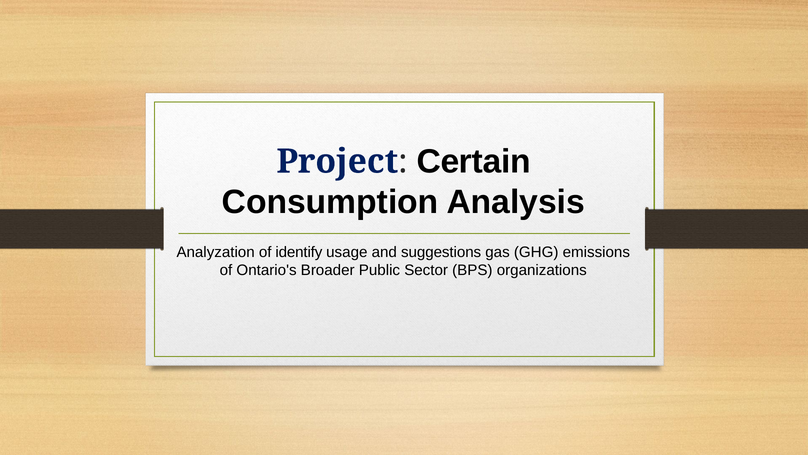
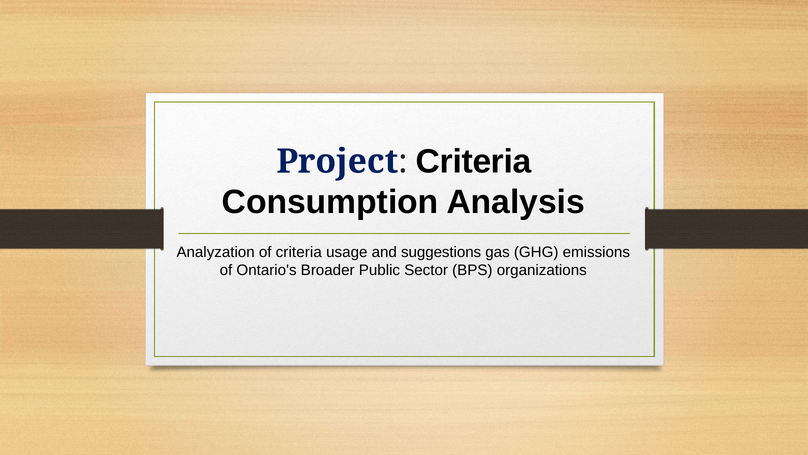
Project Certain: Certain -> Criteria (474, 161)
of identify: identify -> criteria (299, 252)
